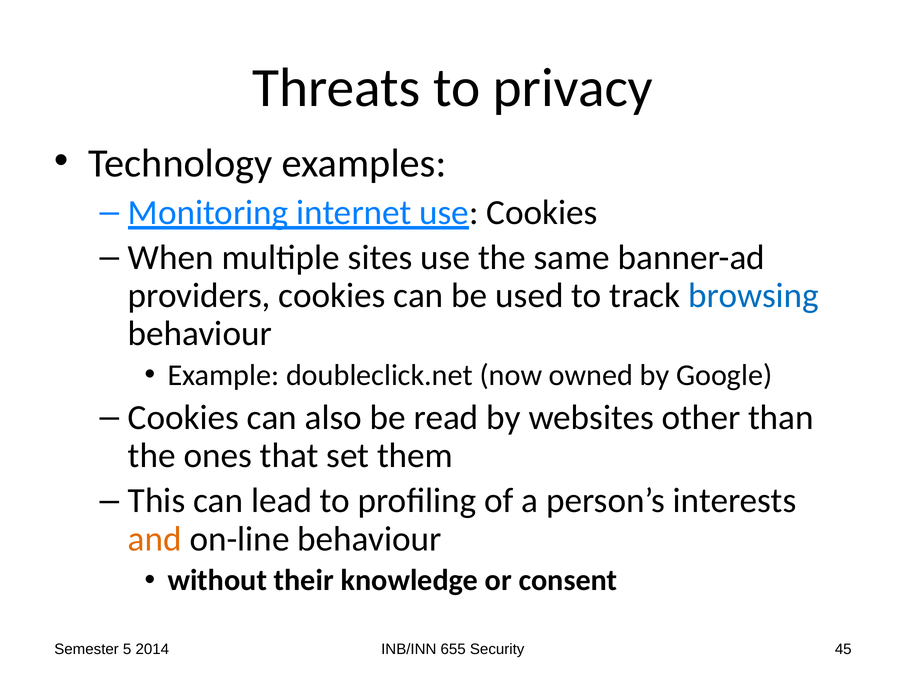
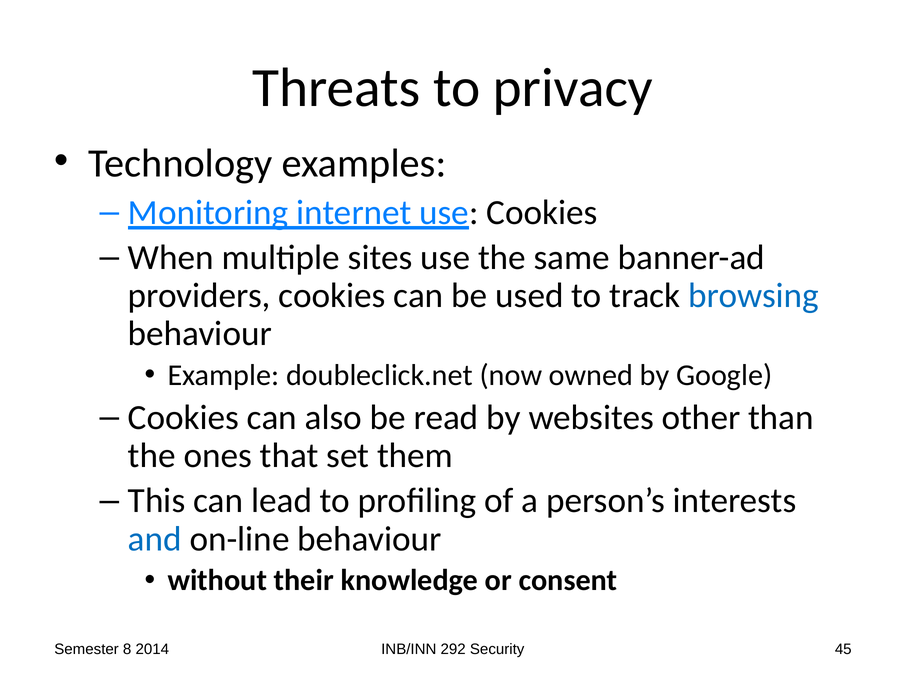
and colour: orange -> blue (155, 538)
5: 5 -> 8 (127, 649)
655: 655 -> 292 (453, 649)
